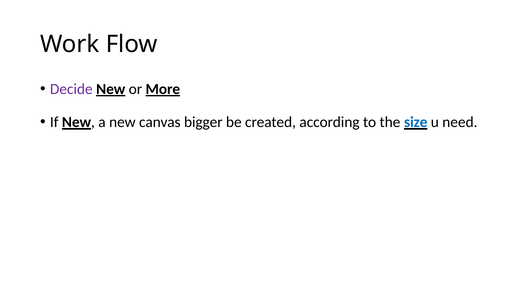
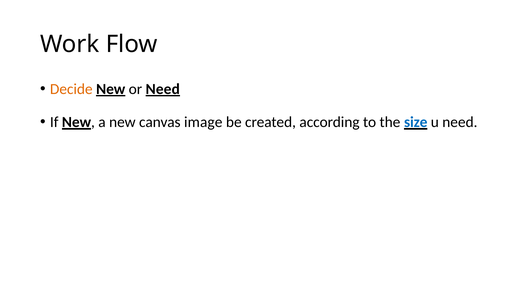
Decide colour: purple -> orange (71, 89)
or More: More -> Need (163, 89)
bigger: bigger -> image (203, 122)
